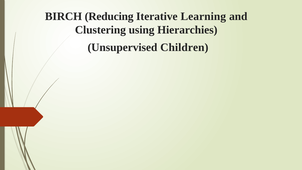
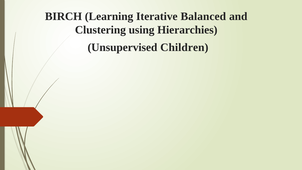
Reducing: Reducing -> Learning (109, 16)
Learning: Learning -> Balanced (203, 16)
